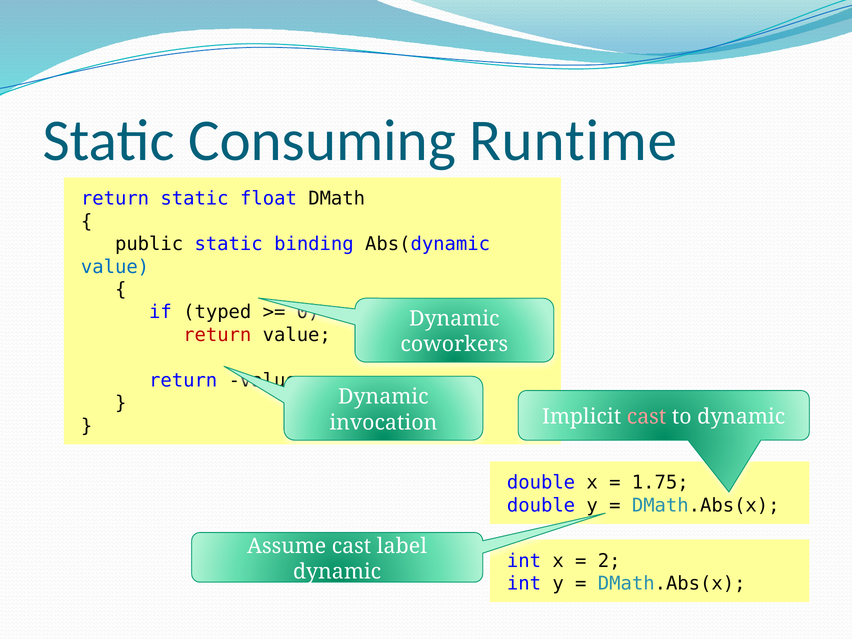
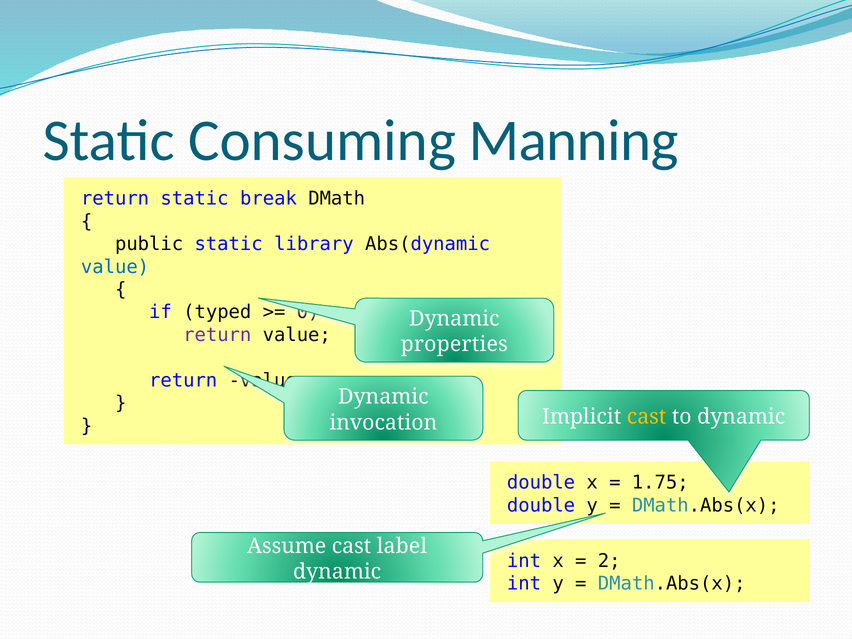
Runtime: Runtime -> Manning (574, 141)
float: float -> break (268, 199)
binding: binding -> library (314, 244)
return colour: red -> purple (217, 335)
coworkers: coworkers -> properties (454, 344)
cast colour: pink -> yellow (647, 417)
